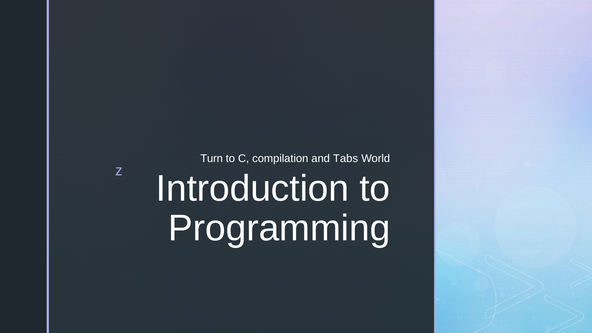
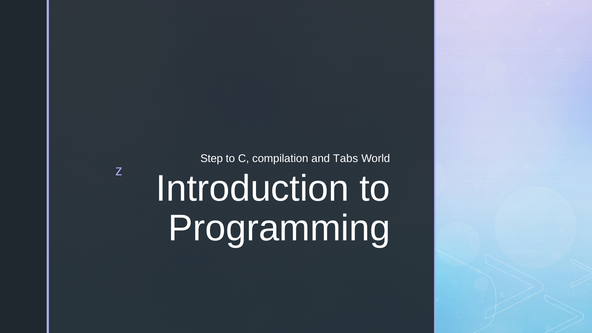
Turn: Turn -> Step (212, 158)
